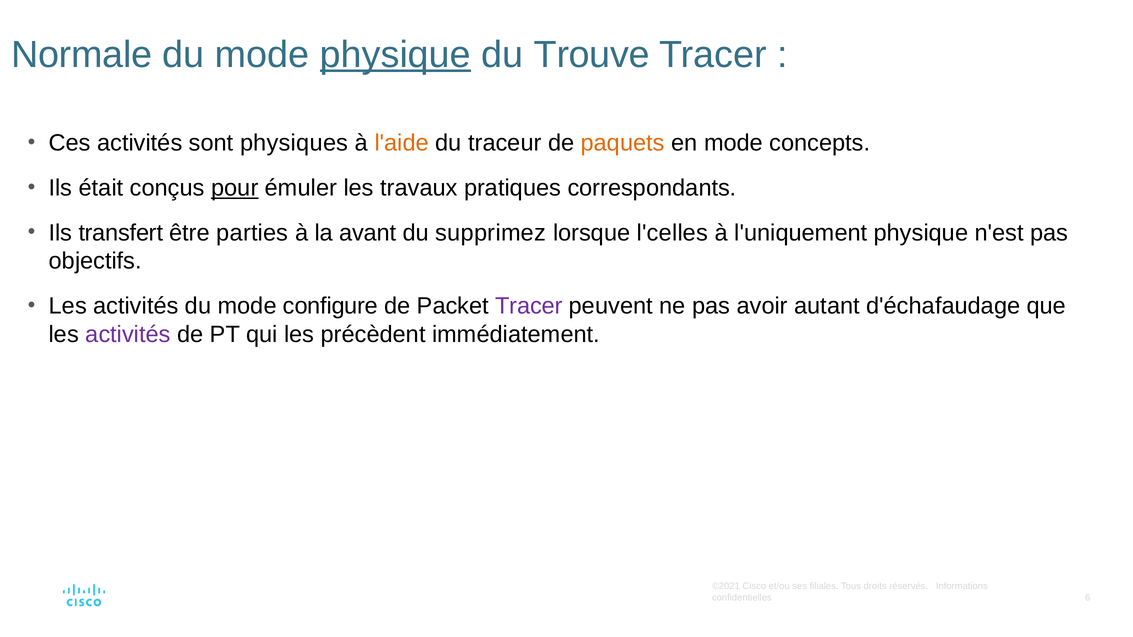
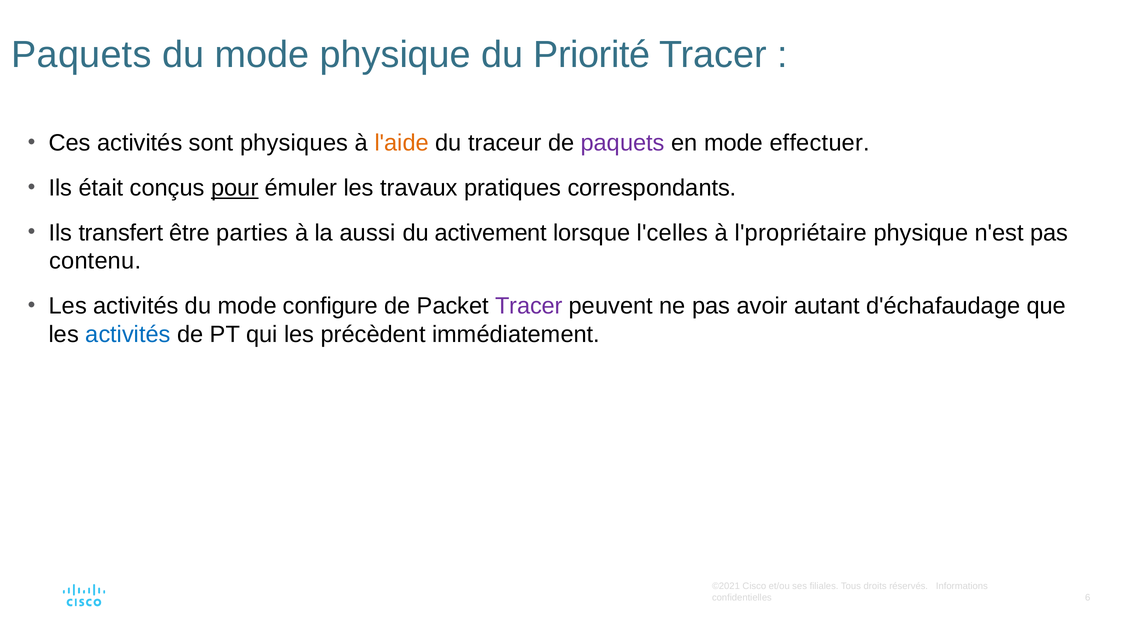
Normale: Normale -> Paquets (81, 55)
physique underline: present -> none (395, 55)
Trouve: Trouve -> Priorité (592, 55)
paquets colour: orange -> purple (623, 143)
concepts: concepts -> effectuer (820, 143)
avant: avant -> aussi (368, 233)
supprimez: supprimez -> activement (491, 233)
l'uniquement: l'uniquement -> l'propriétaire (801, 233)
objectifs: objectifs -> contenu (95, 261)
activités colour: purple -> blue (128, 334)
